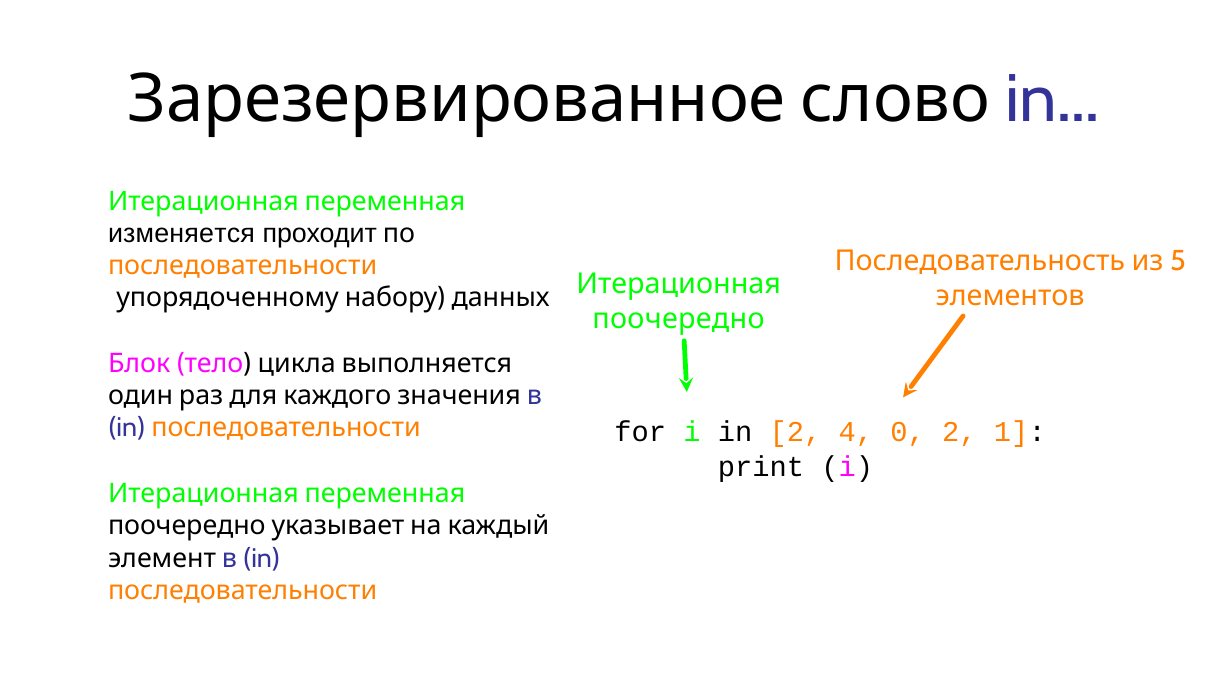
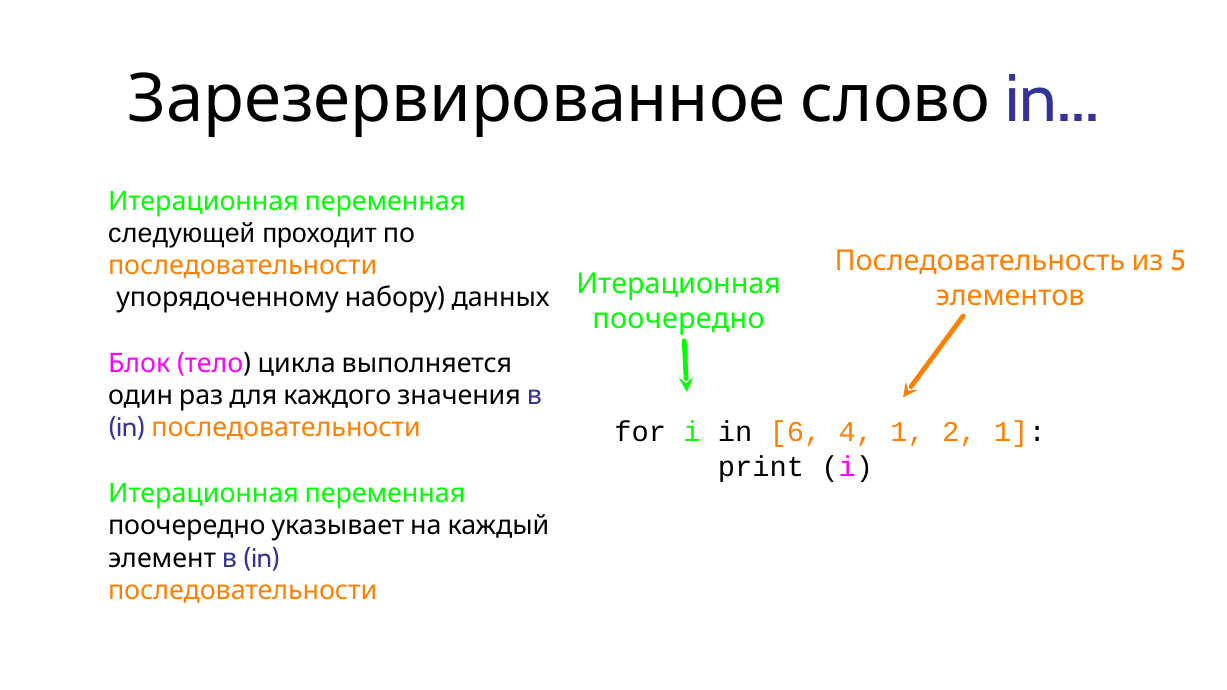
изменяется: изменяется -> следующей (181, 233)
in 2: 2 -> 6 (796, 432)
4 0: 0 -> 1 (908, 432)
